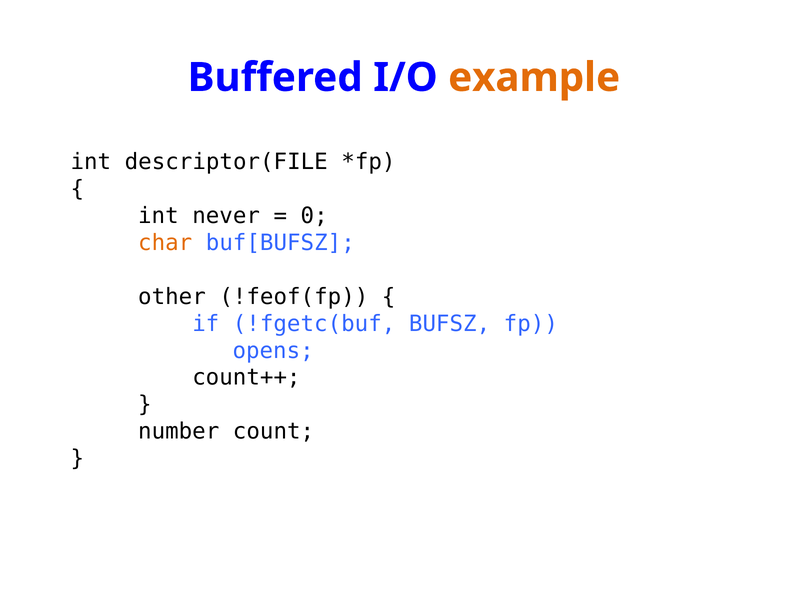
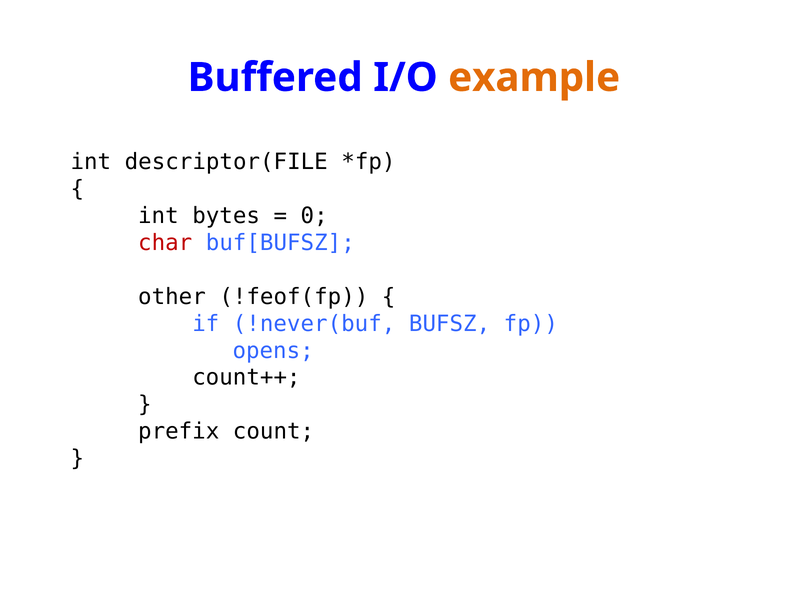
never: never -> bytes (226, 216)
char colour: orange -> red (165, 243)
!fgetc(buf: !fgetc(buf -> !never(buf (314, 324)
number: number -> prefix (179, 431)
